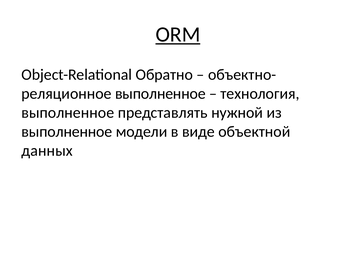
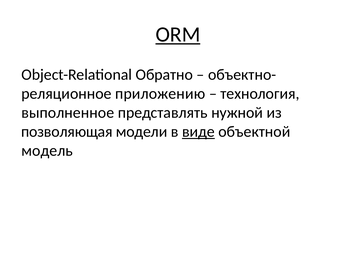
выполненное: выполненное -> приложению (160, 94)
выполненное: выполненное -> позволяющая (67, 132)
виде underline: none -> present (198, 132)
данных: данных -> модель (47, 151)
